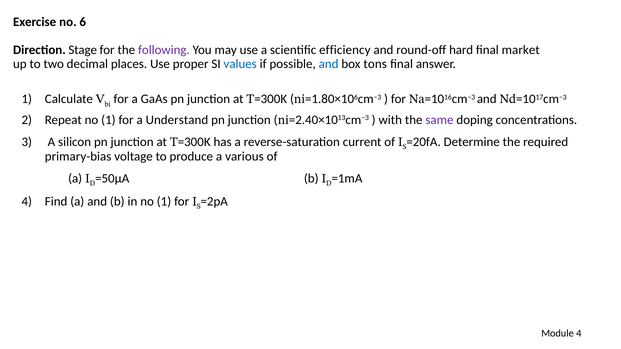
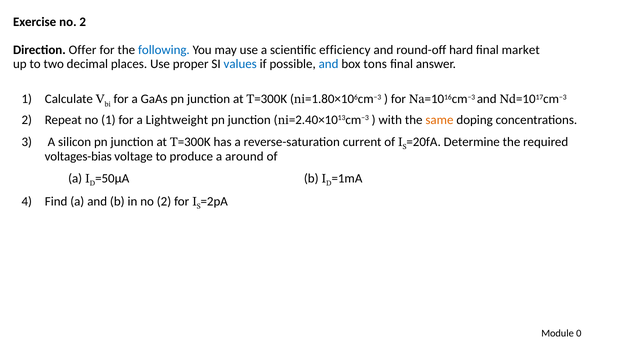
Exercise no 6: 6 -> 2 (83, 22)
Stage: Stage -> Offer (83, 50)
following colour: purple -> blue (164, 50)
Understand: Understand -> Lightweight (177, 120)
same colour: purple -> orange (439, 120)
primary-bias: primary-bias -> voltages-bias (78, 156)
various: various -> around (244, 156)
in no 1: 1 -> 2 (164, 202)
Module 4: 4 -> 0 (579, 334)
